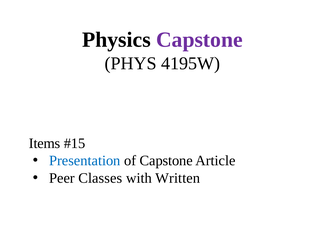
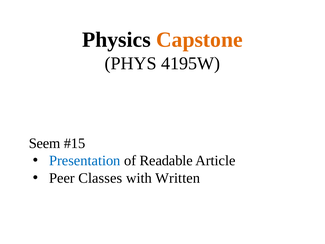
Capstone colour: purple -> orange (199, 40)
Items: Items -> Seem (45, 143)
of Capstone: Capstone -> Readable (166, 161)
